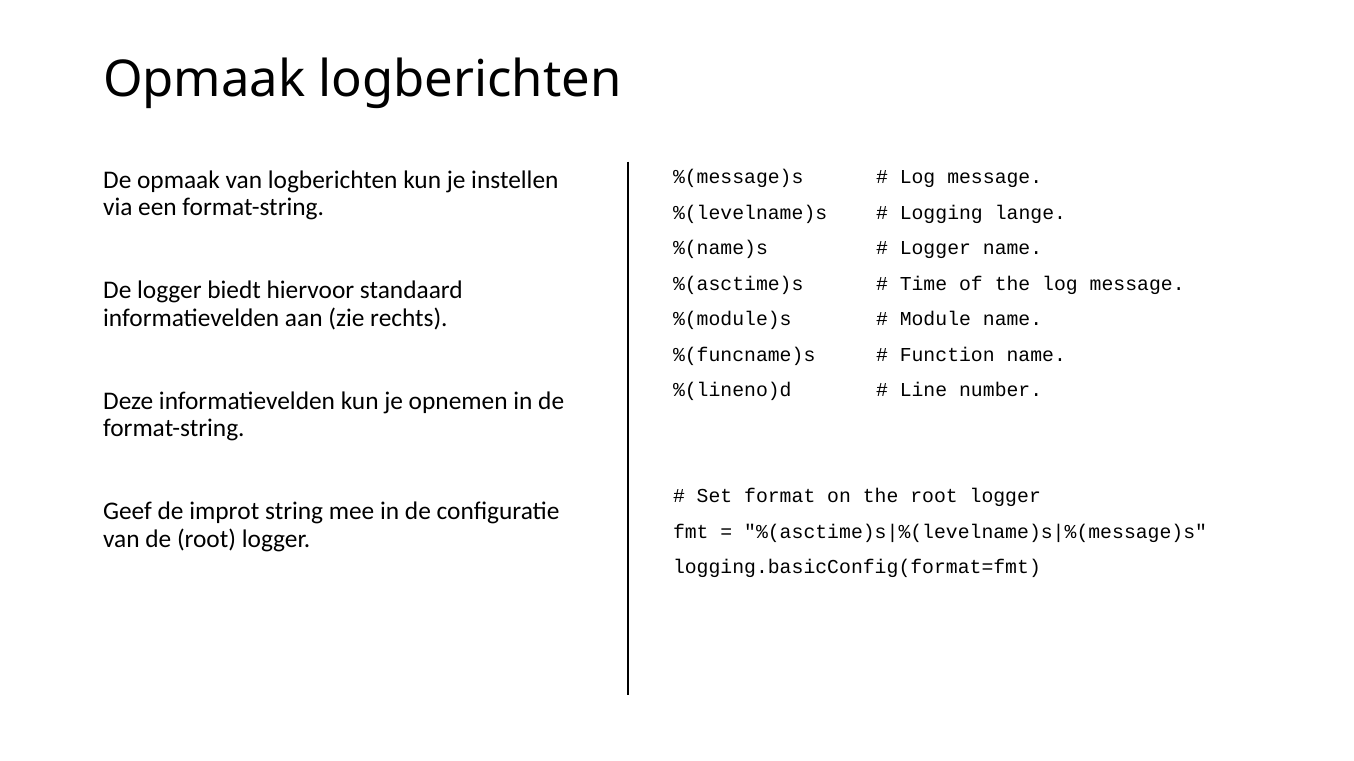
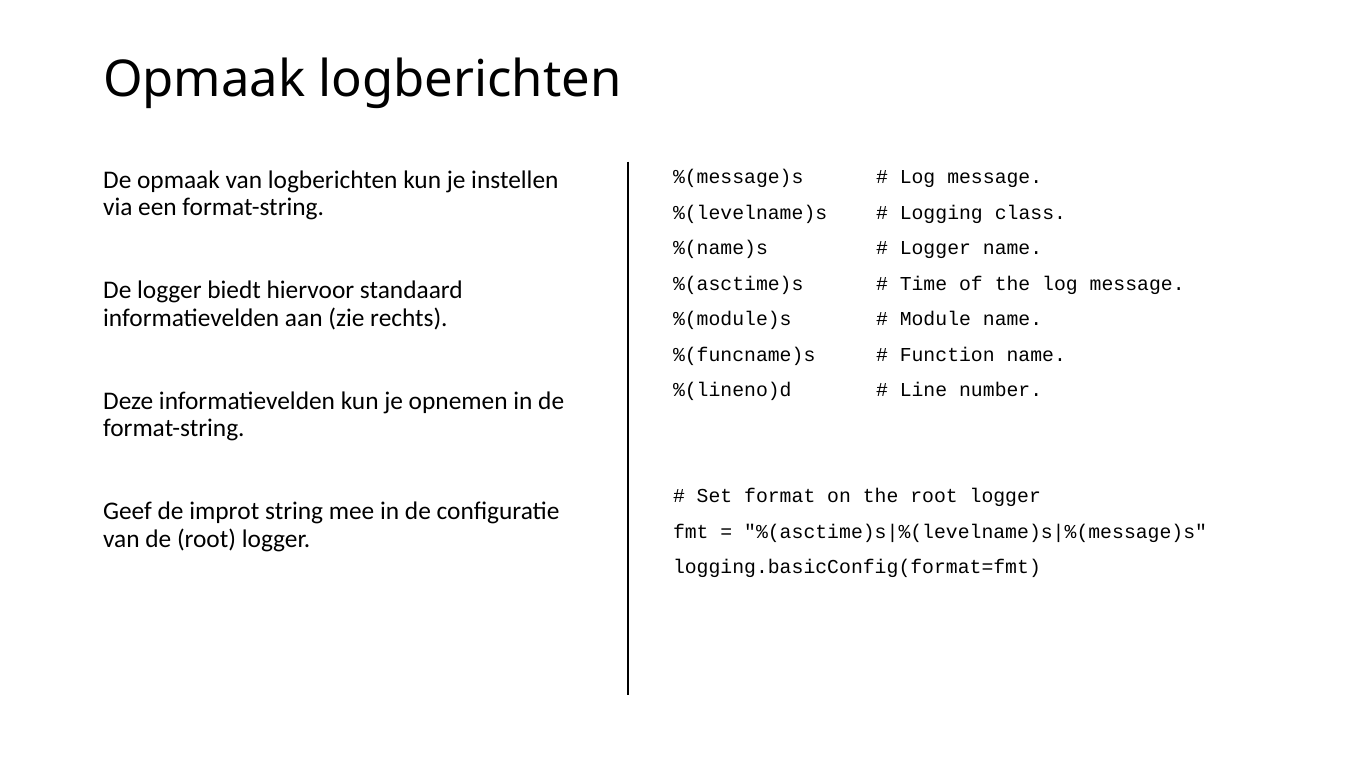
lange: lange -> class (1030, 213)
